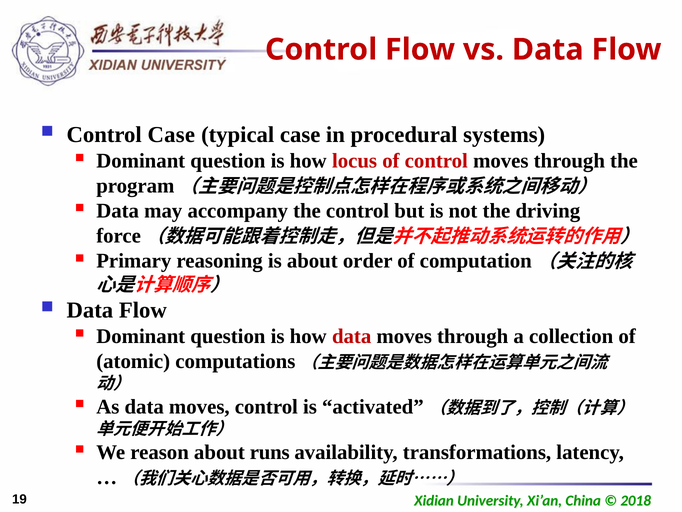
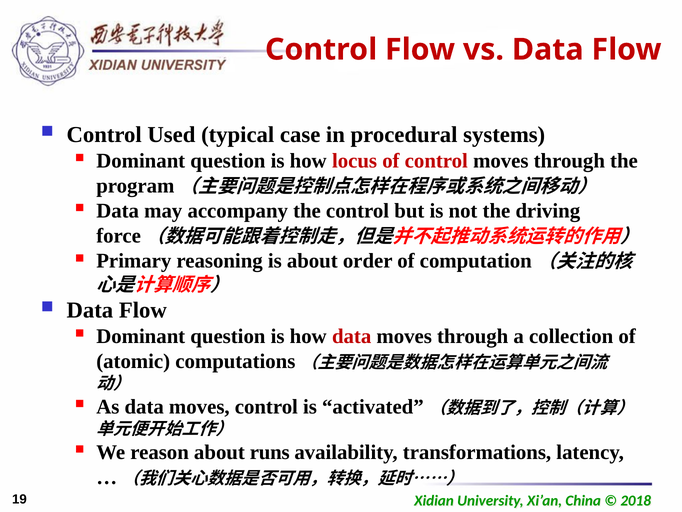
Control Case: Case -> Used (171, 135)
